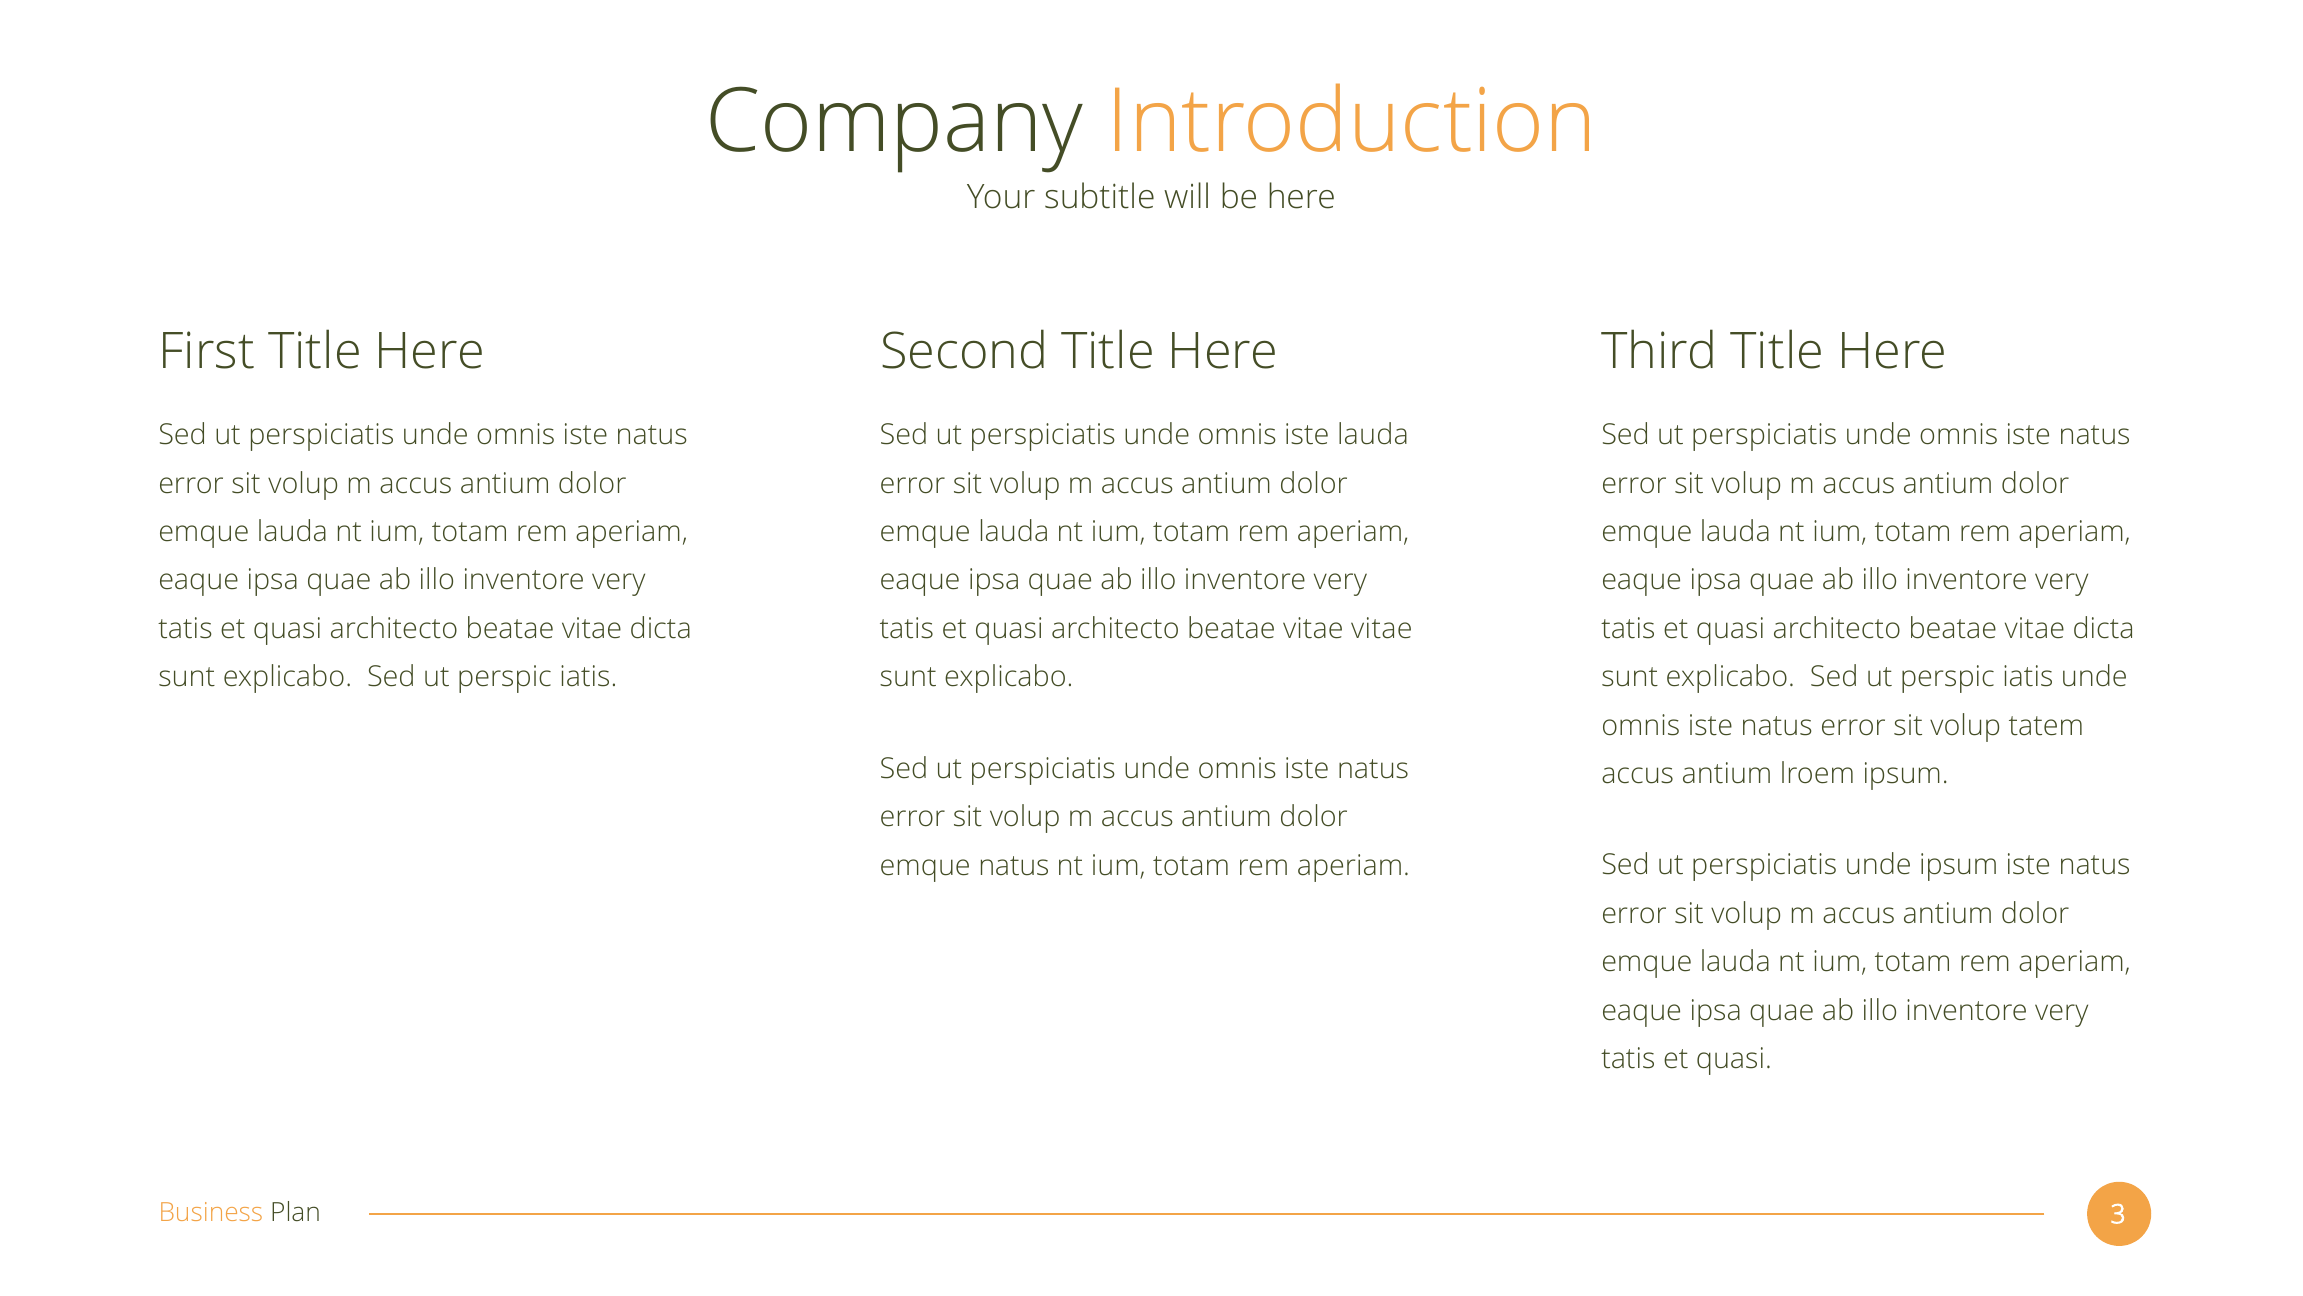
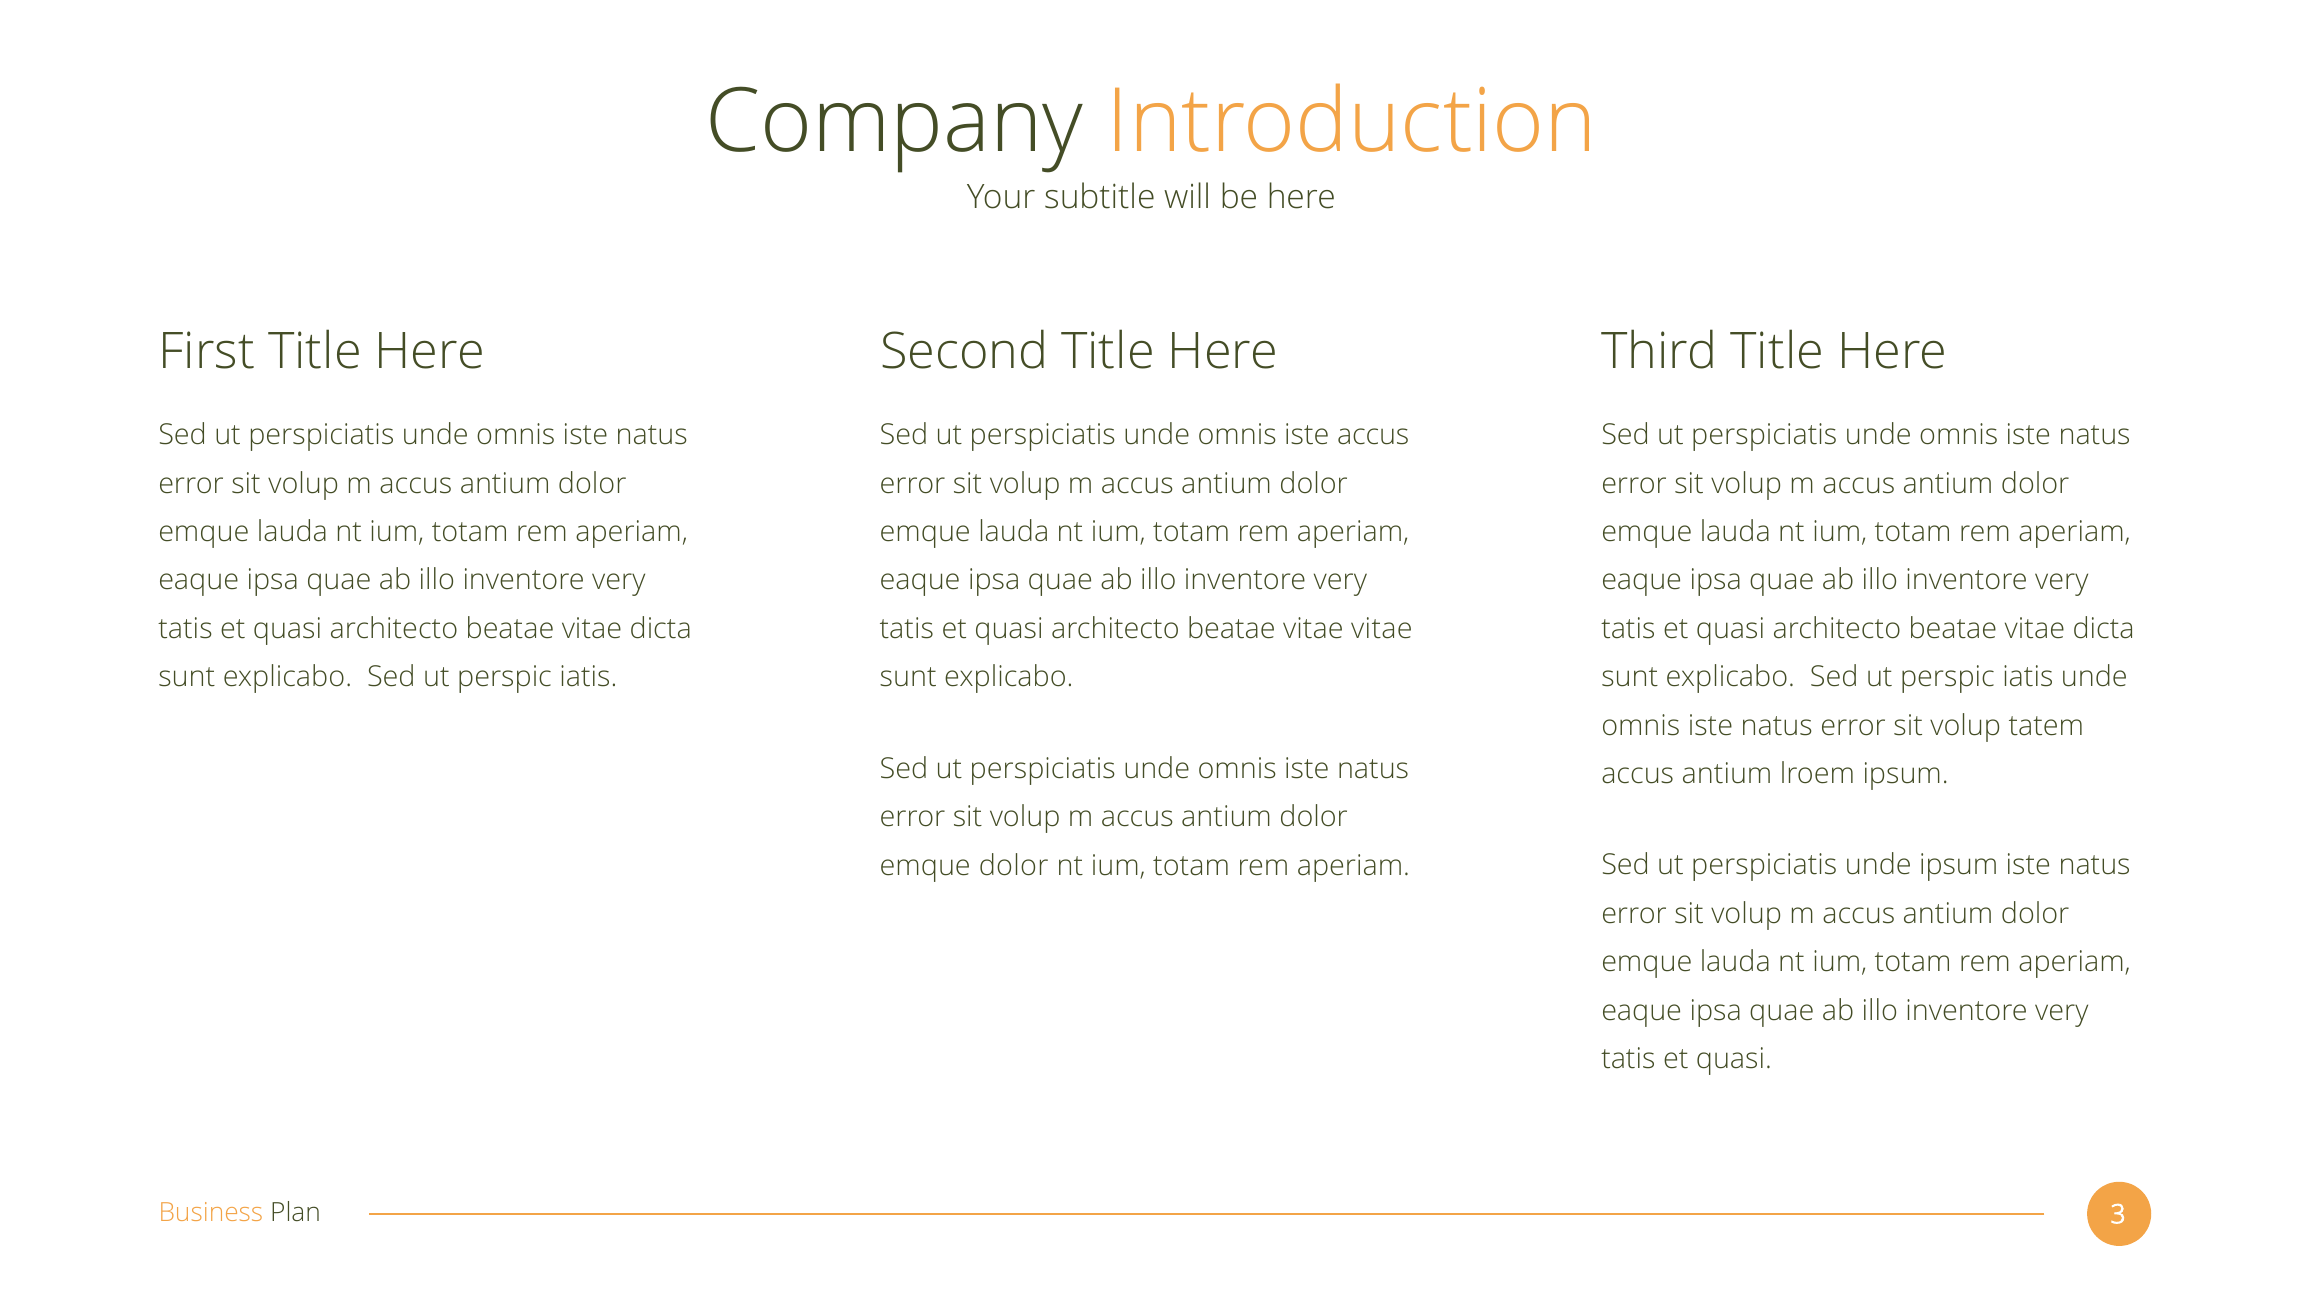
iste lauda: lauda -> accus (1373, 435)
emque natus: natus -> dolor (1014, 865)
